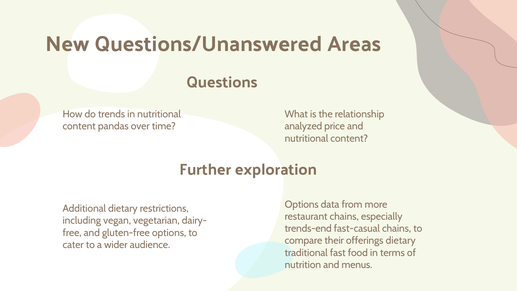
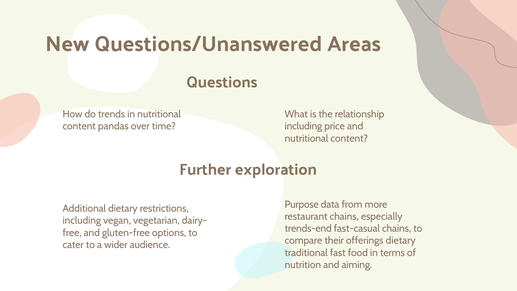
analyzed: analyzed -> including (303, 126)
Options: Options -> Purpose (302, 204)
menus: menus -> aiming (357, 265)
